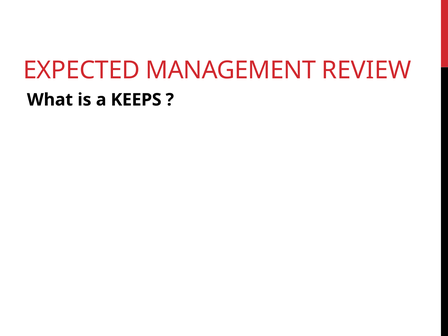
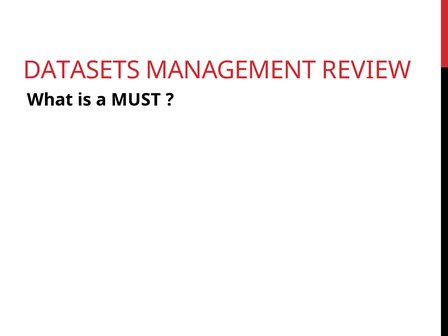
EXPECTED: EXPECTED -> DATASETS (82, 70)
KEEPS: KEEPS -> MUST (136, 100)
